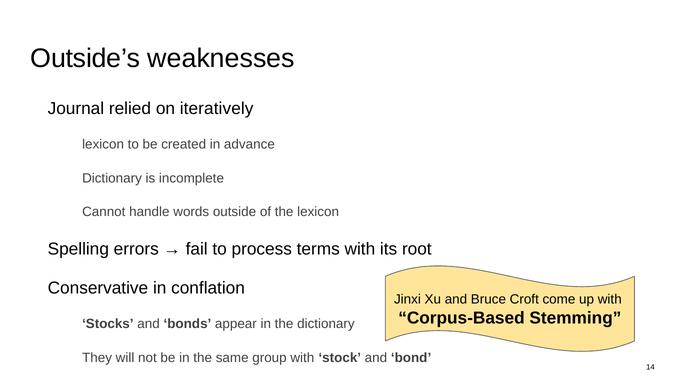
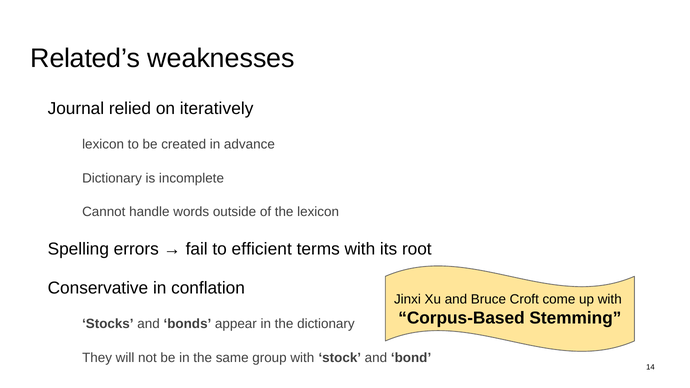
Outside’s: Outside’s -> Related’s (85, 58)
to process: process -> efficient (262, 249)
